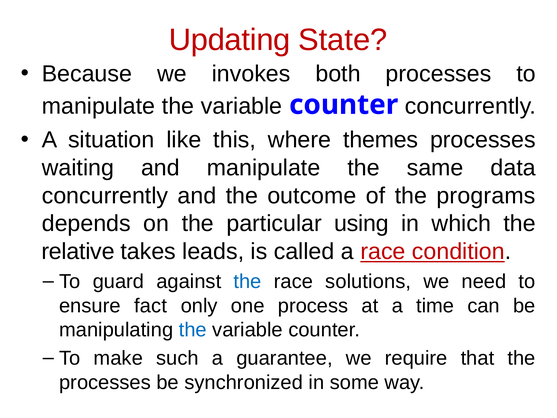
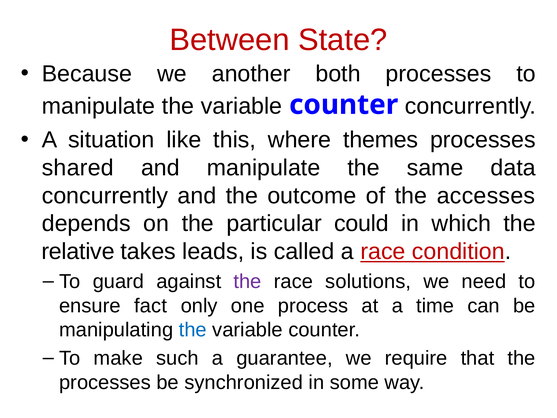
Updating: Updating -> Between (229, 40)
invokes: invokes -> another (251, 74)
waiting: waiting -> shared (78, 168)
programs: programs -> accesses (486, 196)
using: using -> could (362, 223)
the colour: blue -> purple (248, 281)
